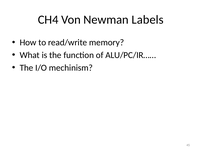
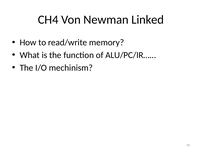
Labels: Labels -> Linked (148, 20)
